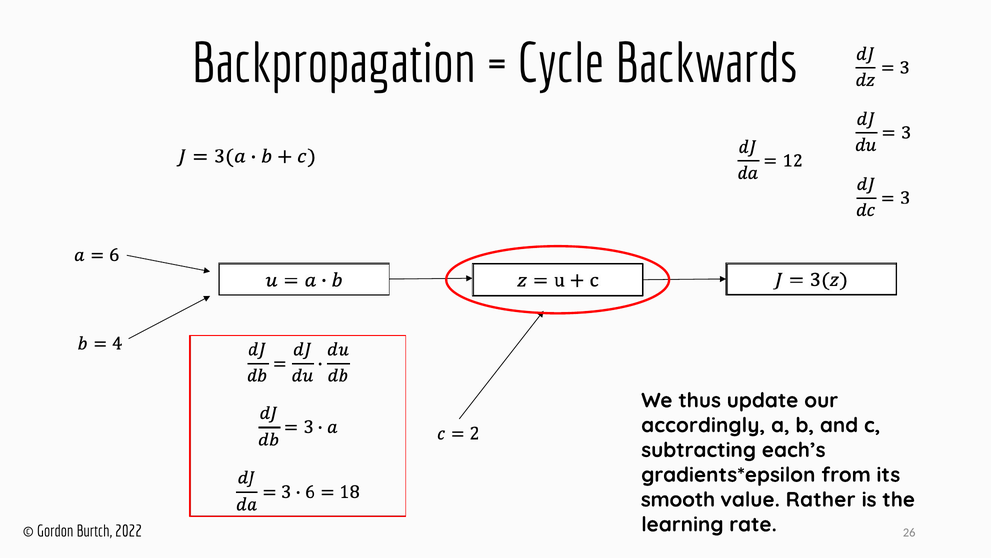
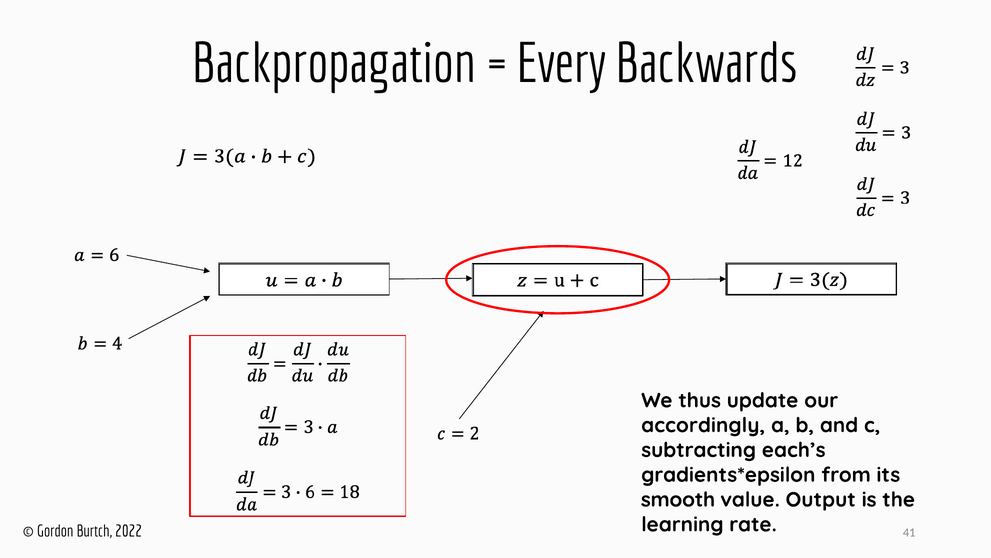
Cycle: Cycle -> Every (561, 64)
Rather: Rather -> Output (821, 499)
26: 26 -> 41 (909, 532)
